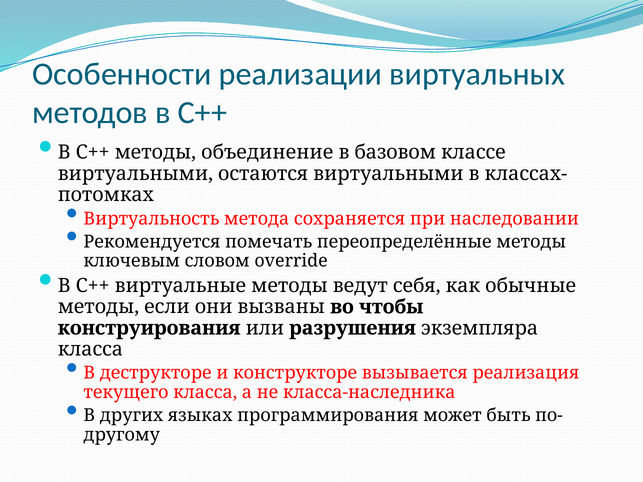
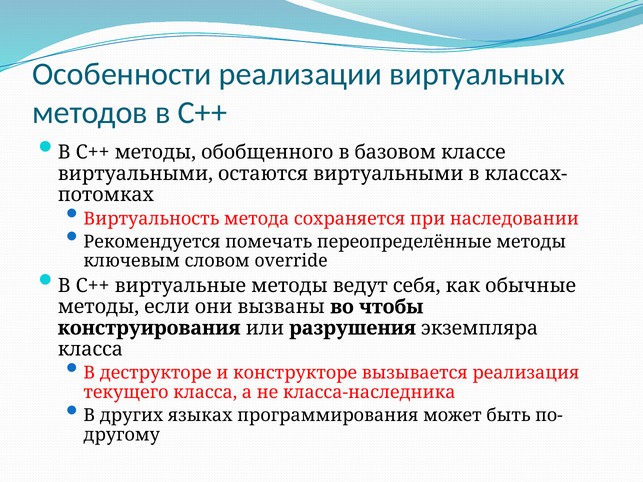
объединение: объединение -> обобщенного (267, 152)
